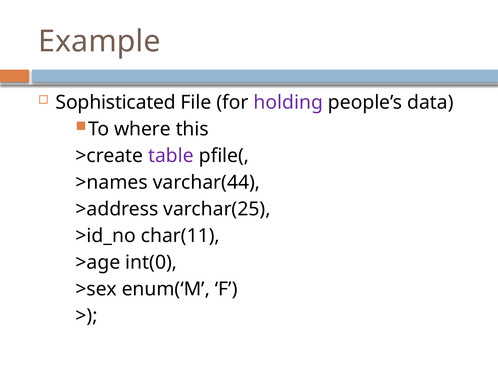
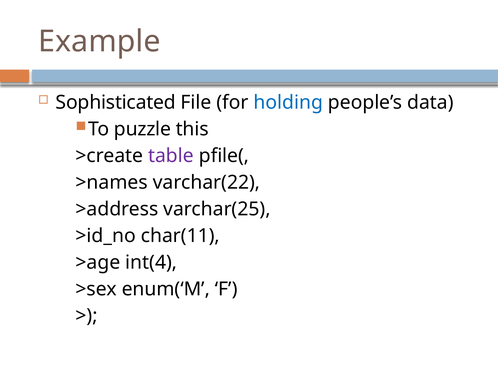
holding colour: purple -> blue (288, 103)
where: where -> puzzle (143, 129)
varchar(44: varchar(44 -> varchar(22 (206, 183)
int(0: int(0 -> int(4 (151, 263)
